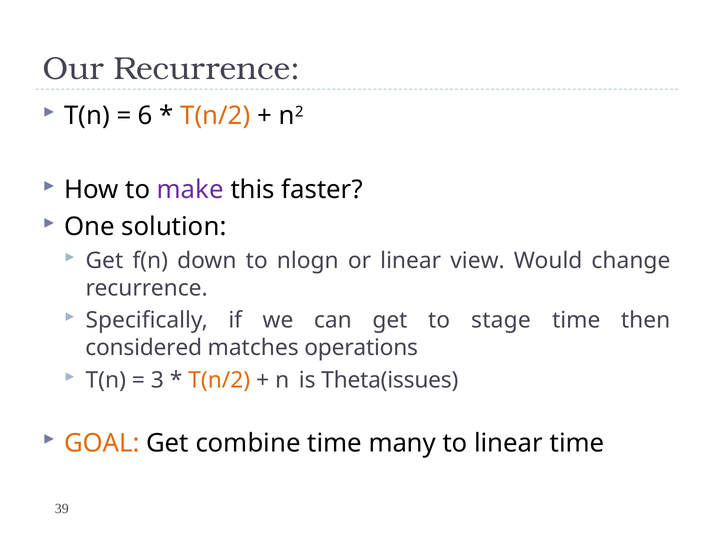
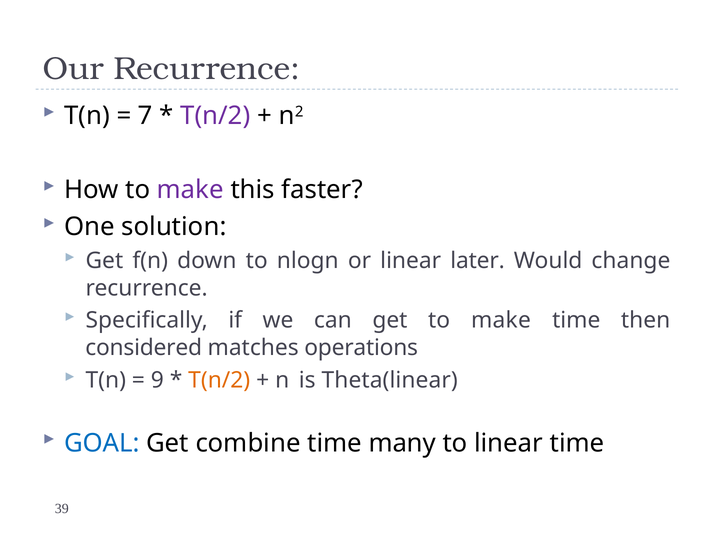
6: 6 -> 7 (145, 116)
T(n/2 colour: orange -> purple (215, 116)
view: view -> later (478, 261)
get to stage: stage -> make (501, 321)
3: 3 -> 9 (157, 381)
Theta(issues: Theta(issues -> Theta(linear (390, 381)
GOAL colour: orange -> blue (102, 443)
